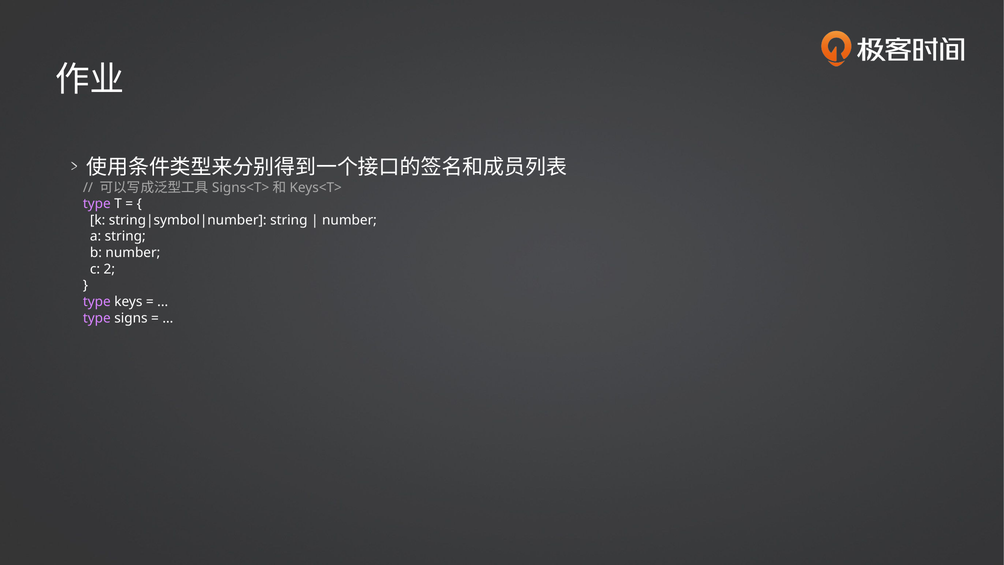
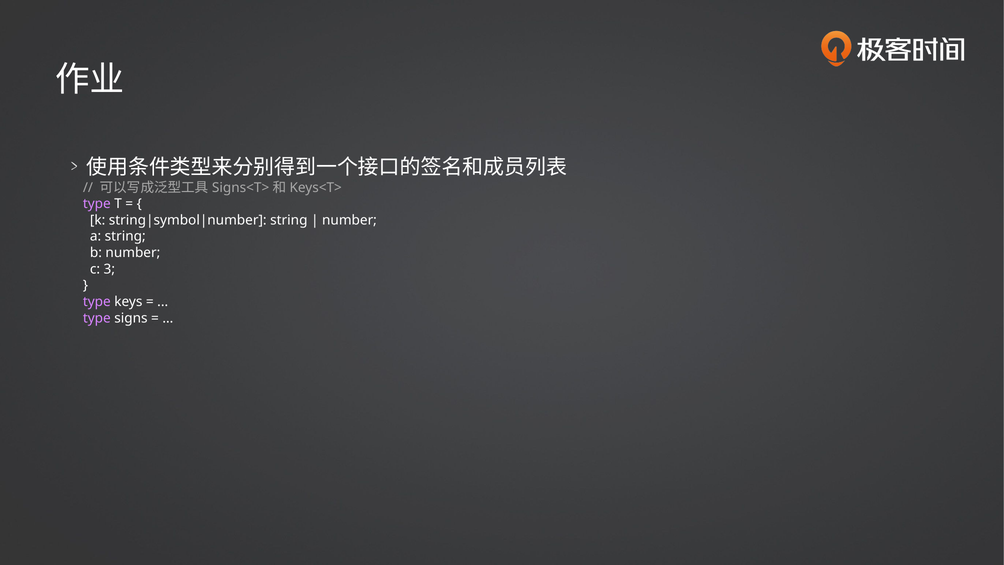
2: 2 -> 3 (109, 269)
